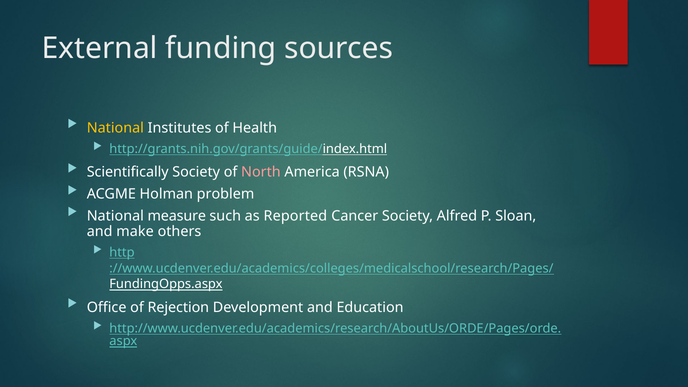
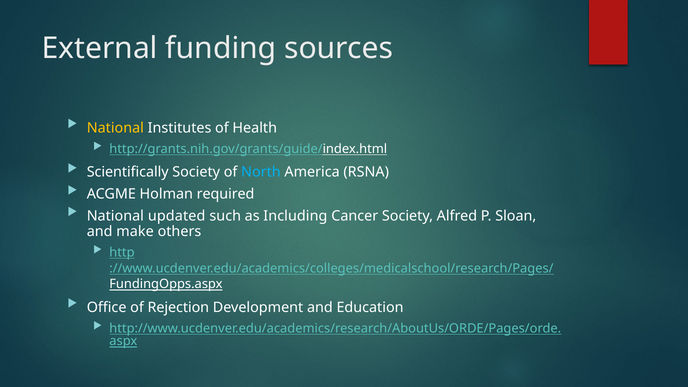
North colour: pink -> light blue (261, 172)
problem: problem -> required (226, 194)
measure: measure -> updated (177, 216)
Reported: Reported -> Including (295, 216)
